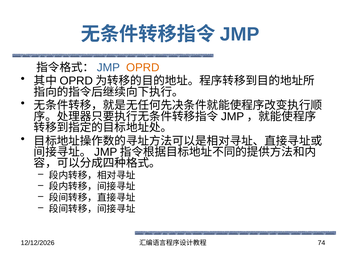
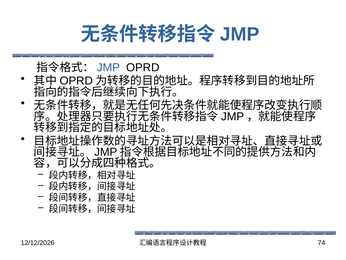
OPRD colour: orange -> black (143, 67)
